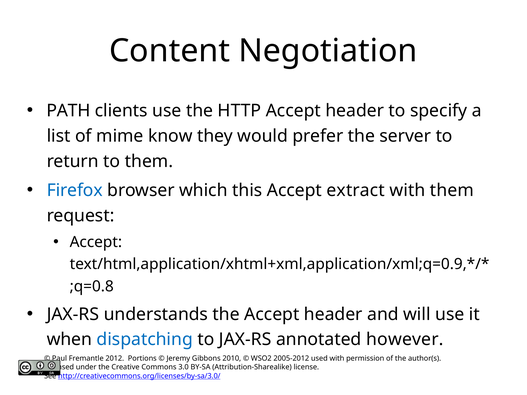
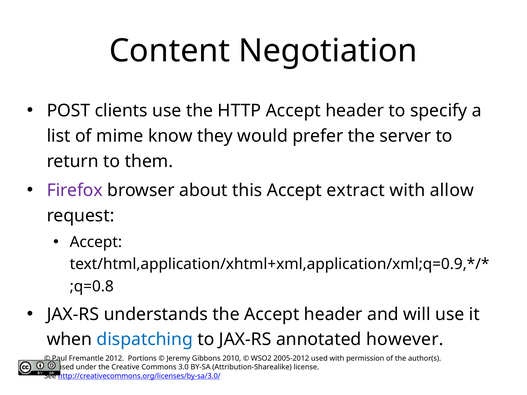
PATH: PATH -> POST (68, 111)
Firefox colour: blue -> purple (75, 190)
which: which -> about (203, 190)
with them: them -> allow (452, 190)
